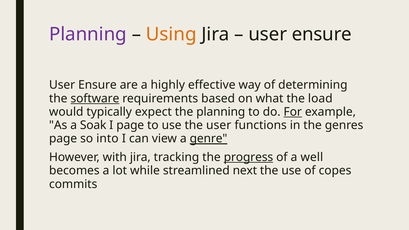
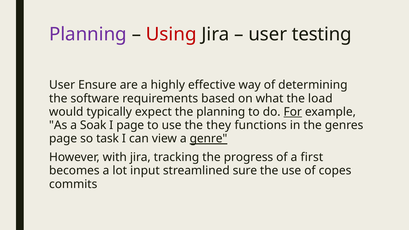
Using colour: orange -> red (171, 34)
ensure: ensure -> testing (322, 34)
software underline: present -> none (95, 98)
the user: user -> they (219, 125)
into: into -> task (108, 139)
progress underline: present -> none (248, 157)
well: well -> first (312, 157)
while: while -> input (145, 171)
next: next -> sure (245, 171)
